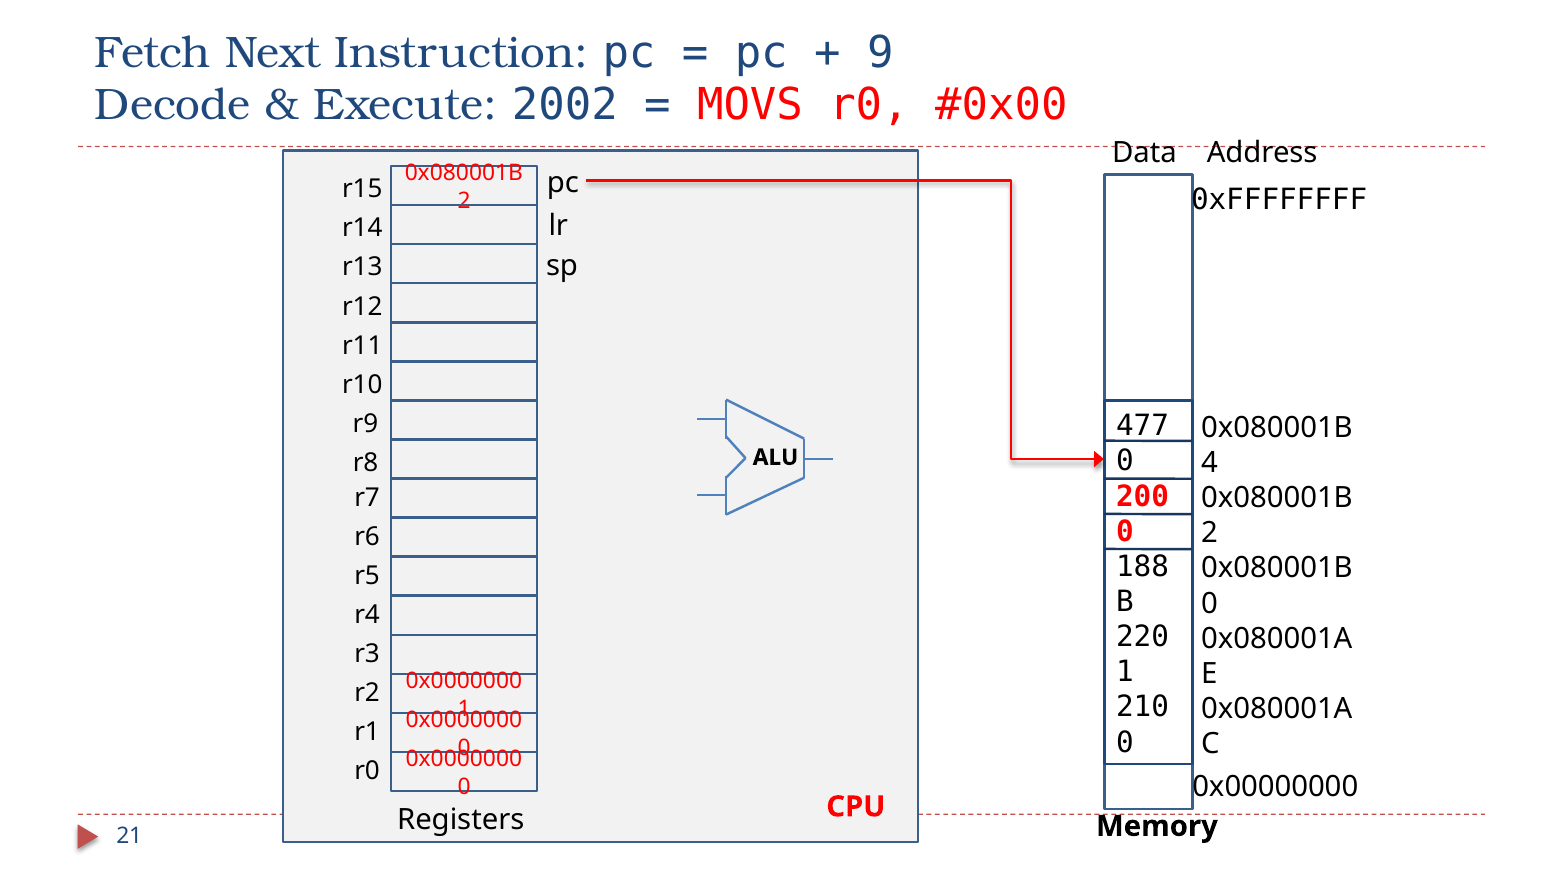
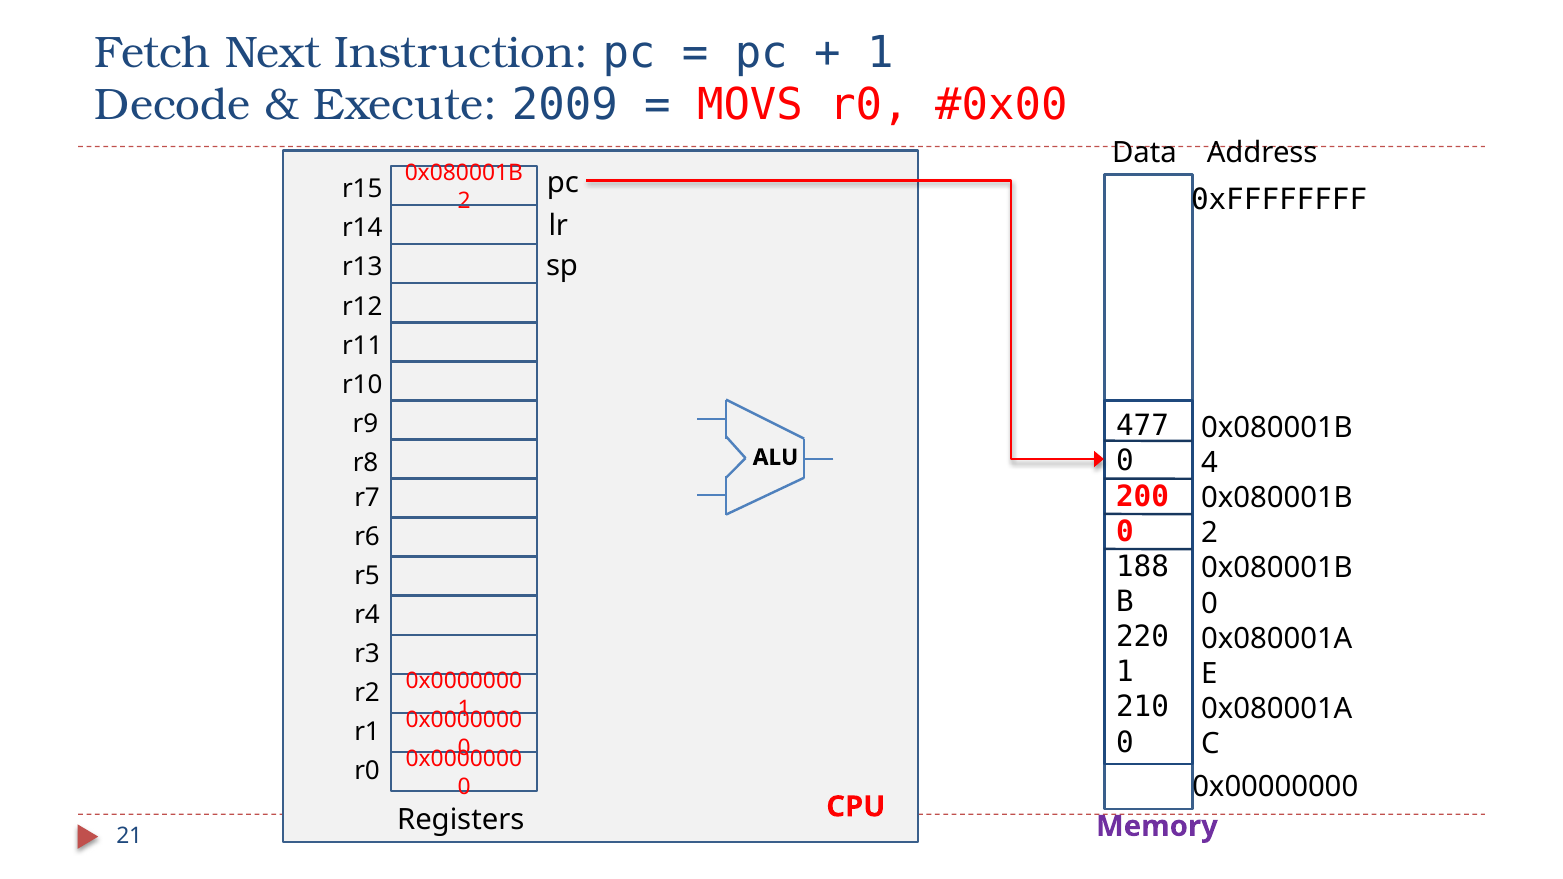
9: 9 -> 1 (880, 53)
2002: 2002 -> 2009 (565, 105)
Memory colour: black -> purple (1157, 826)
